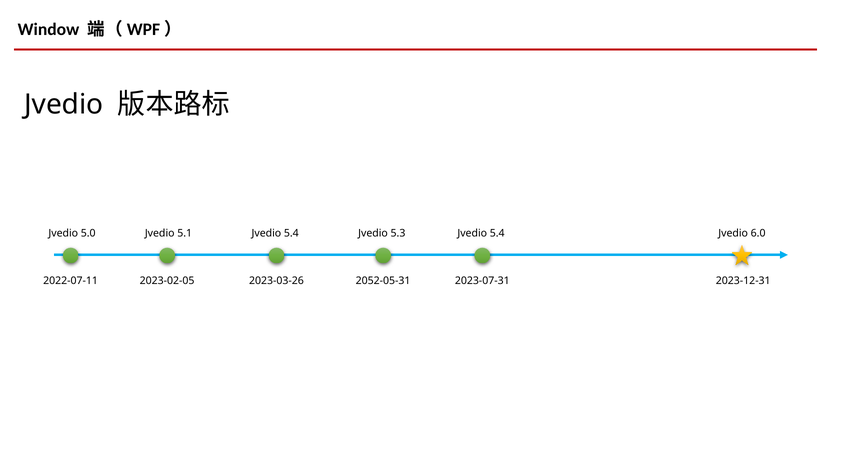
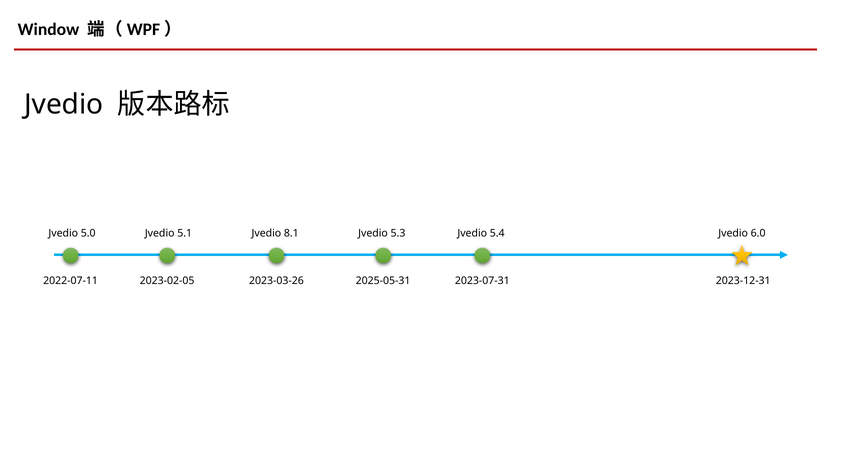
5.1 Jvedio 5.4: 5.4 -> 8.1 (291, 233)
2052-05-31: 2052-05-31 -> 2025-05-31 (383, 281)
